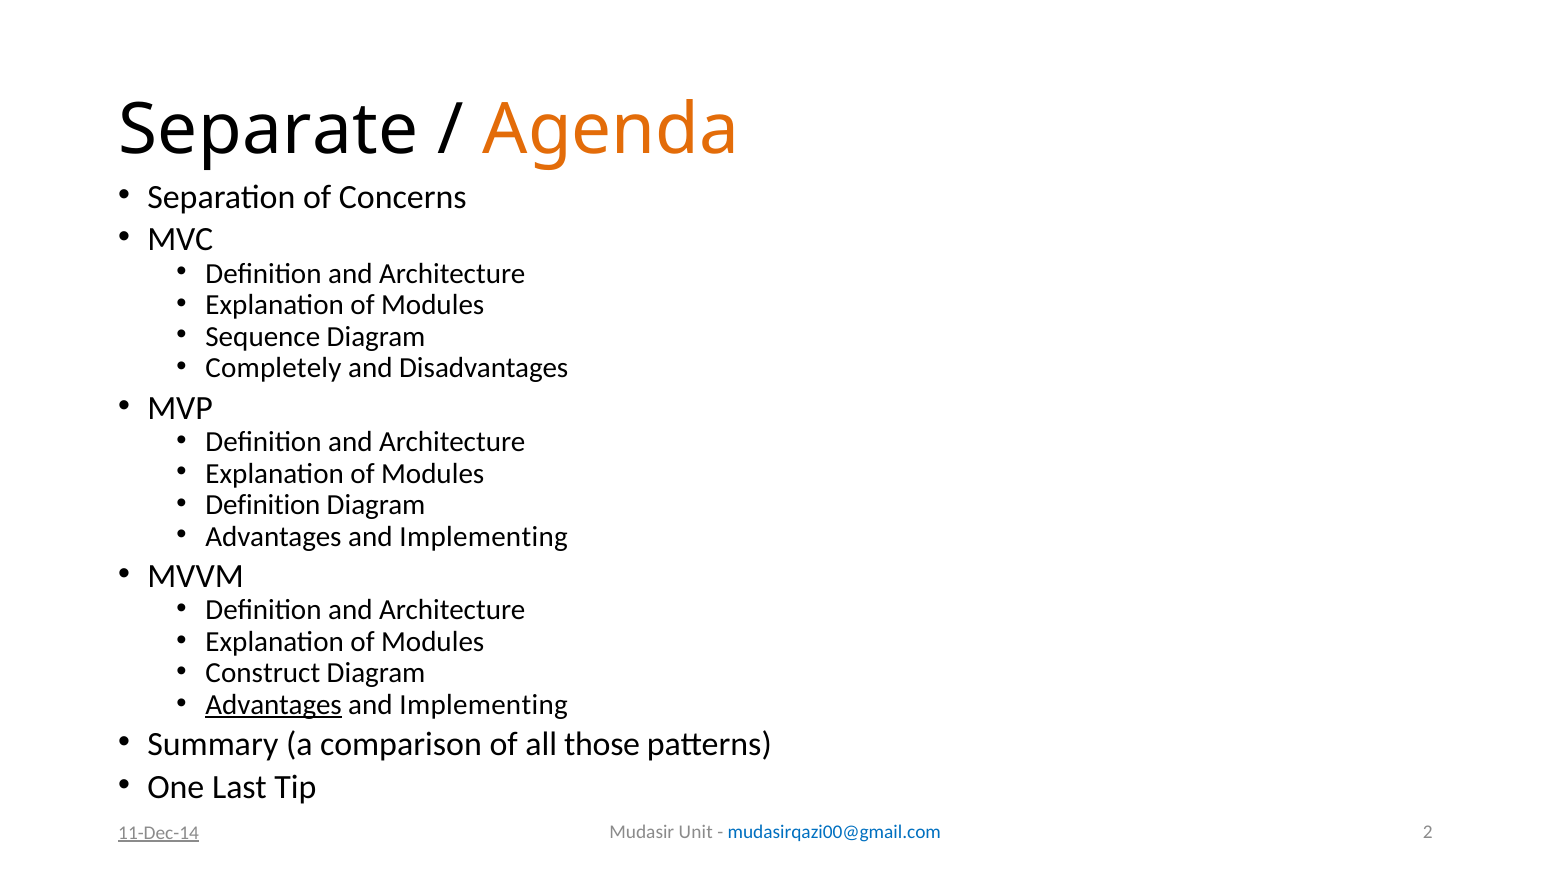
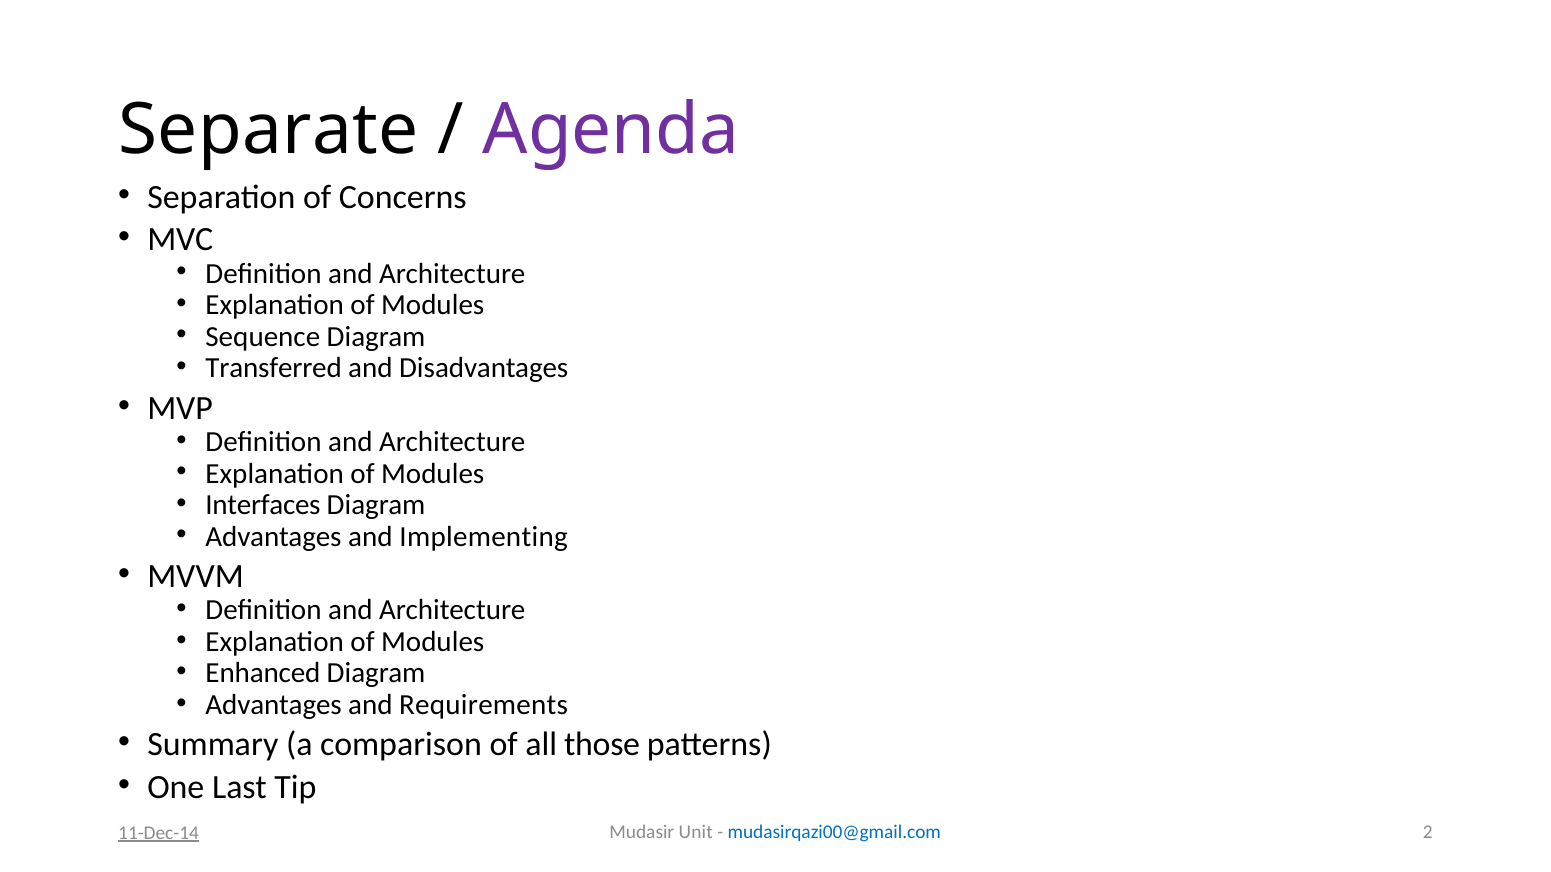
Agenda colour: orange -> purple (611, 130)
Completely: Completely -> Transferred (274, 368)
Definition: Definition -> Interfaces (263, 505)
Construct: Construct -> Enhanced (263, 674)
Advantages underline: present -> none (274, 705)
Implementing: Implementing -> Requirements (484, 705)
